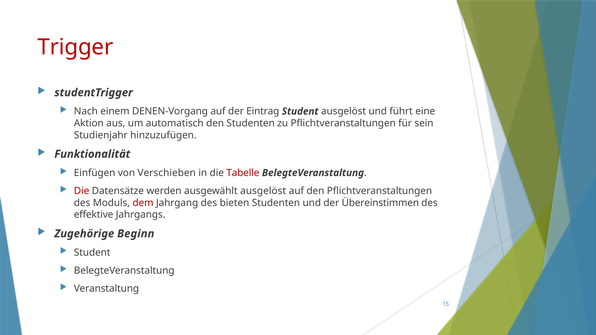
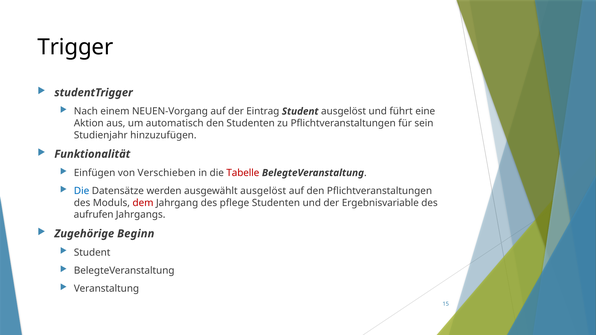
Trigger colour: red -> black (75, 47)
DENEN-Vorgang: DENEN-Vorgang -> NEUEN-Vorgang (170, 111)
Die colour: red -> blue (82, 191)
bieten: bieten -> pflege (234, 203)
Übereinstimmen: Übereinstimmen -> Ergebnisvariable (380, 203)
effektive: effektive -> aufrufen (94, 215)
